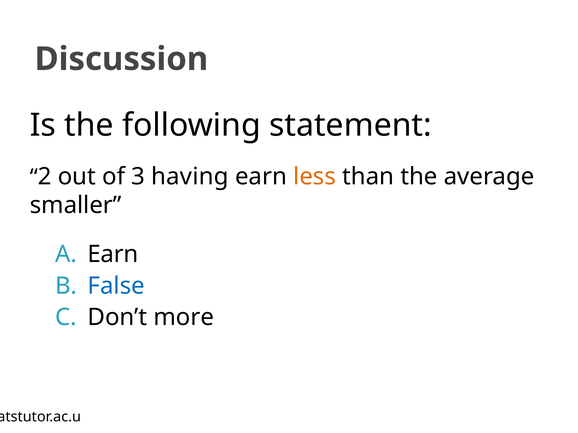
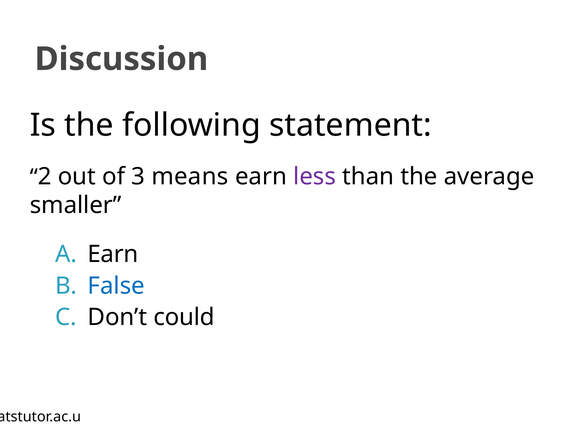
having: having -> means (190, 177)
less colour: orange -> purple (315, 177)
more: more -> could (184, 318)
